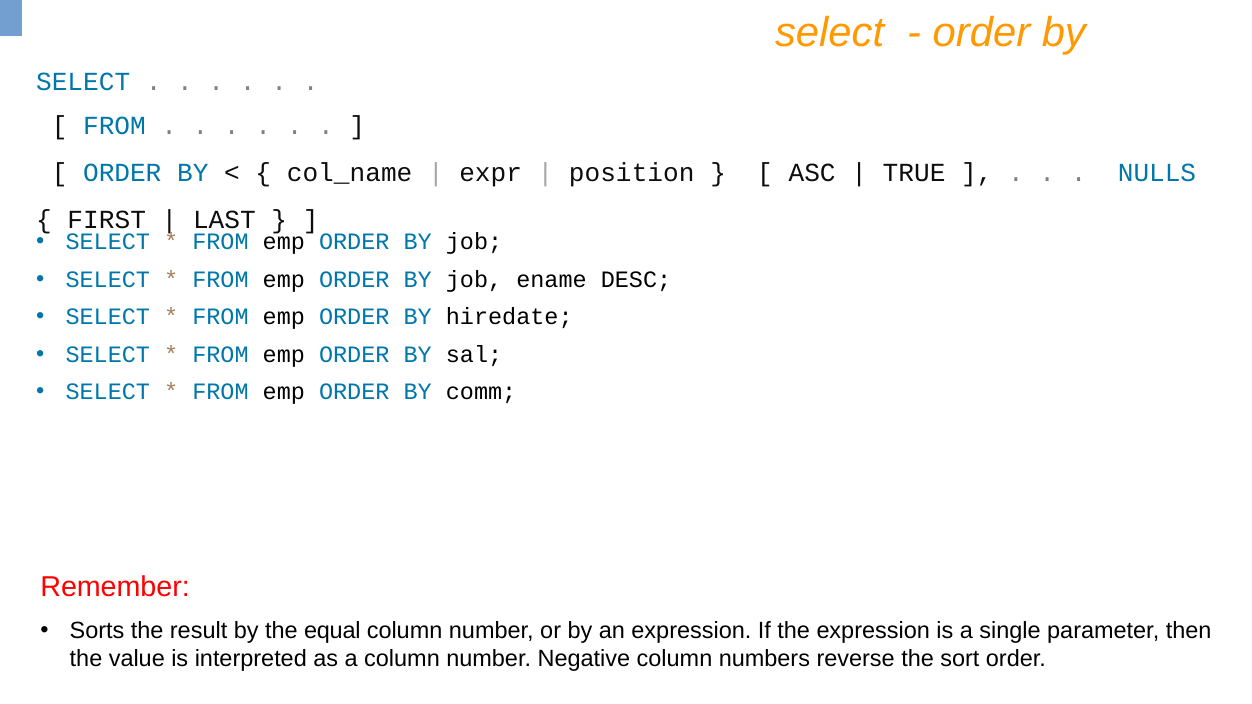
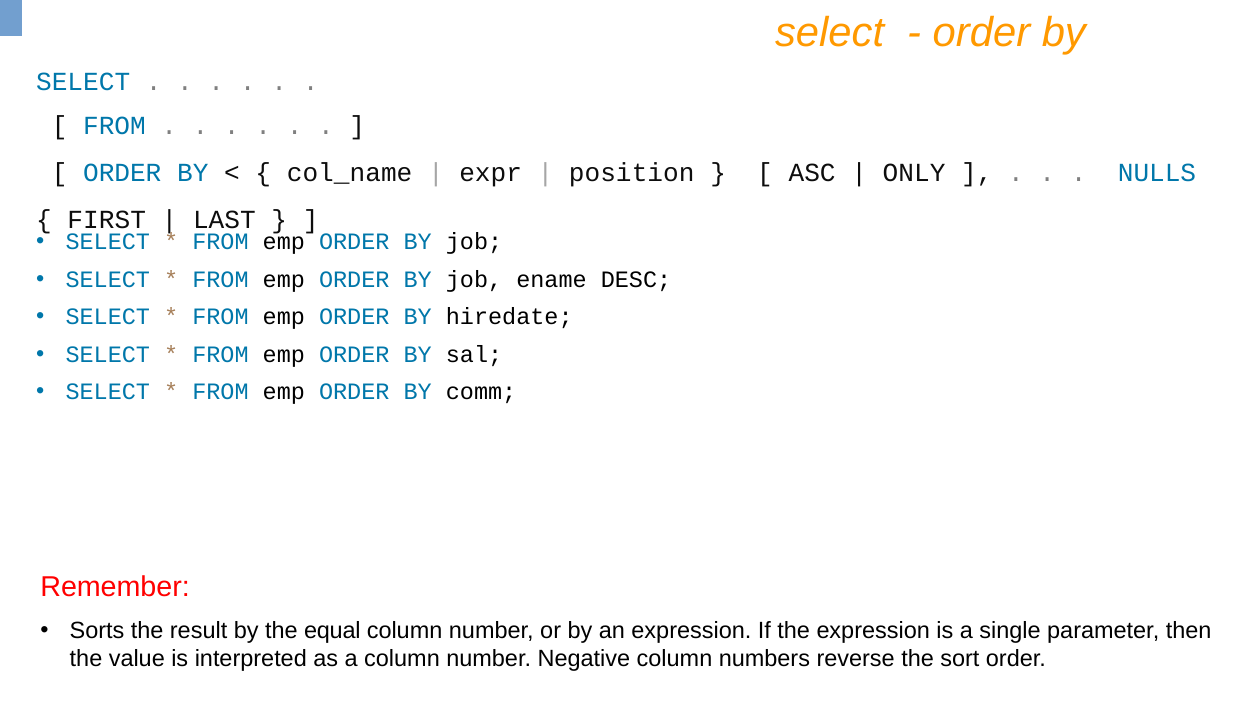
TRUE: TRUE -> ONLY (914, 173)
